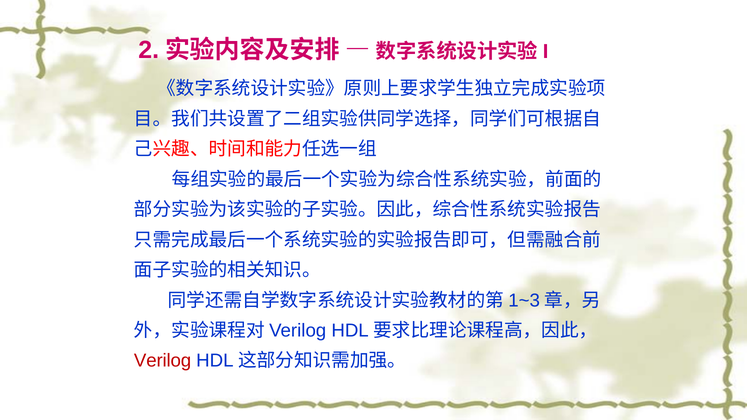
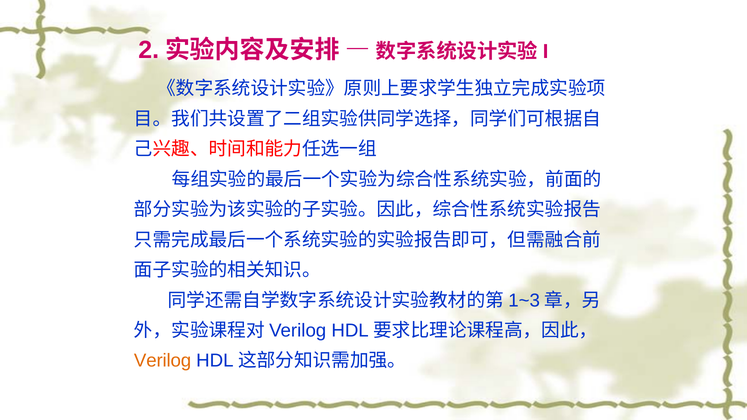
Verilog colour: red -> orange (163, 361)
